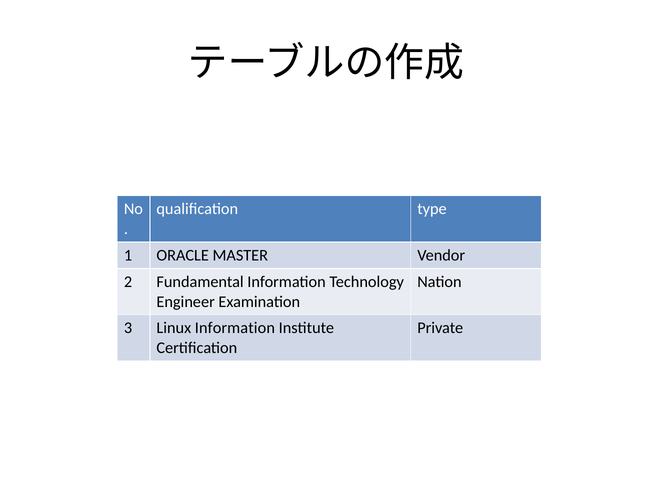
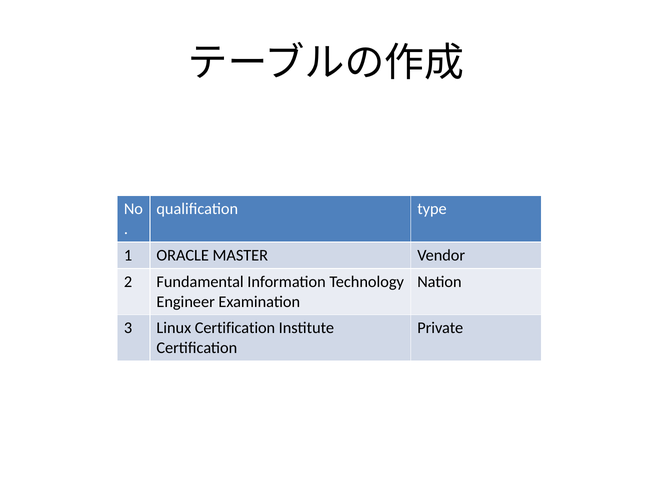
Linux Information: Information -> Certification (235, 328)
